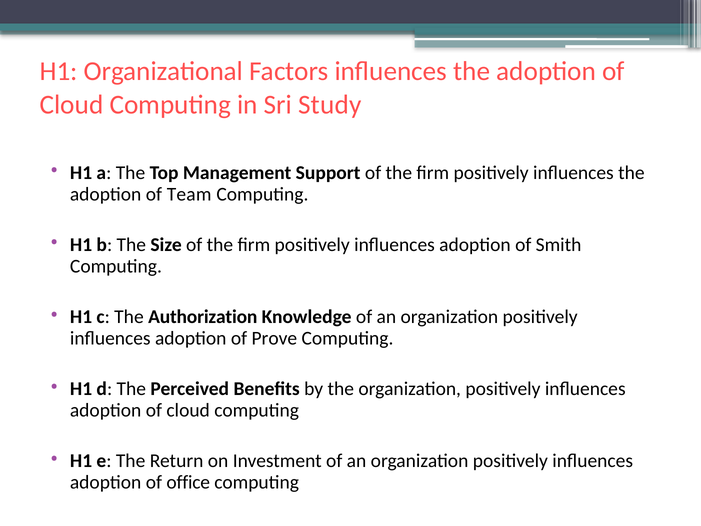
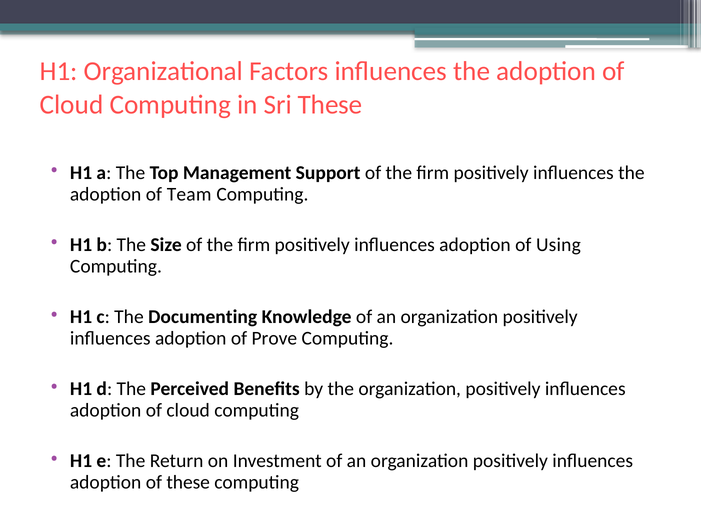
Sri Study: Study -> These (330, 105)
Smith: Smith -> Using (558, 245)
Authorization: Authorization -> Documenting (203, 317)
of office: office -> these (188, 482)
